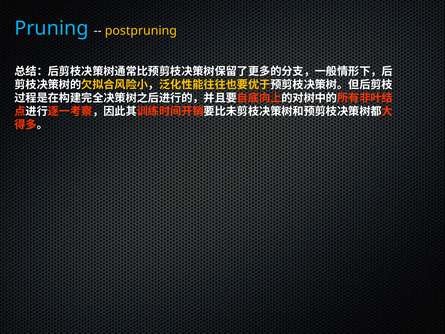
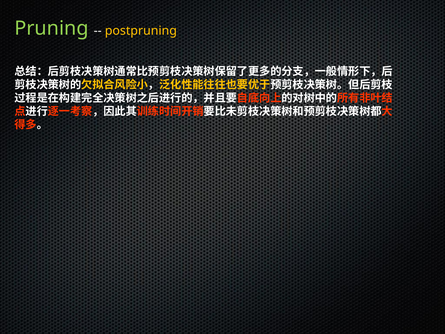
Pruning colour: light blue -> light green (51, 28)
